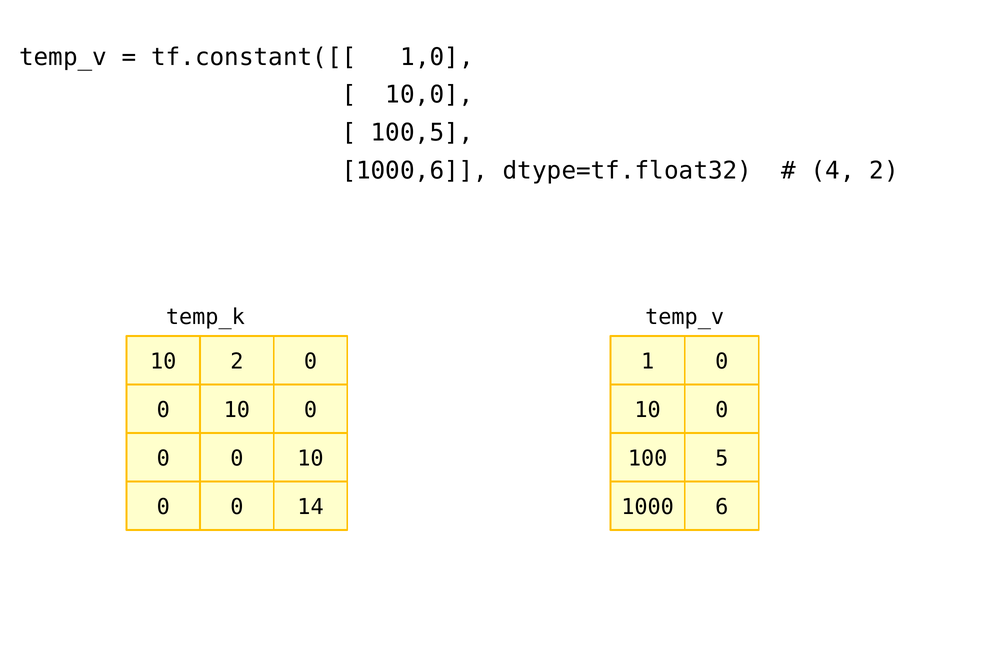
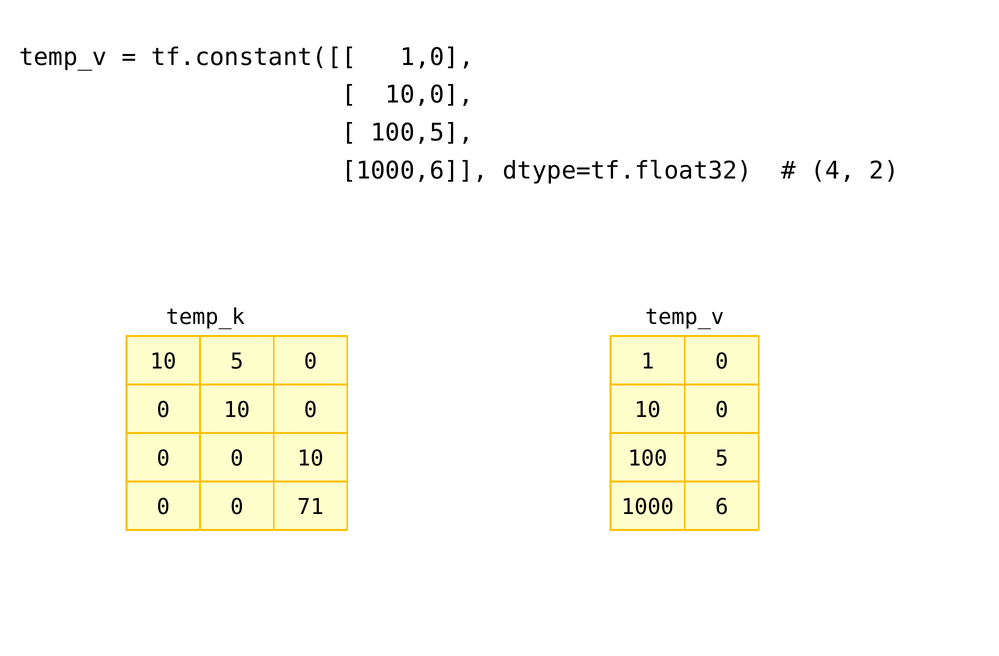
10 2: 2 -> 5 (237, 362)
14: 14 -> 71 (311, 507)
